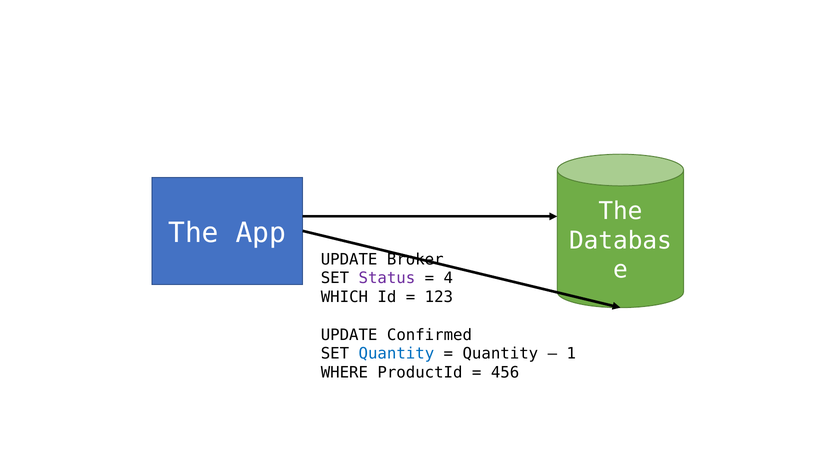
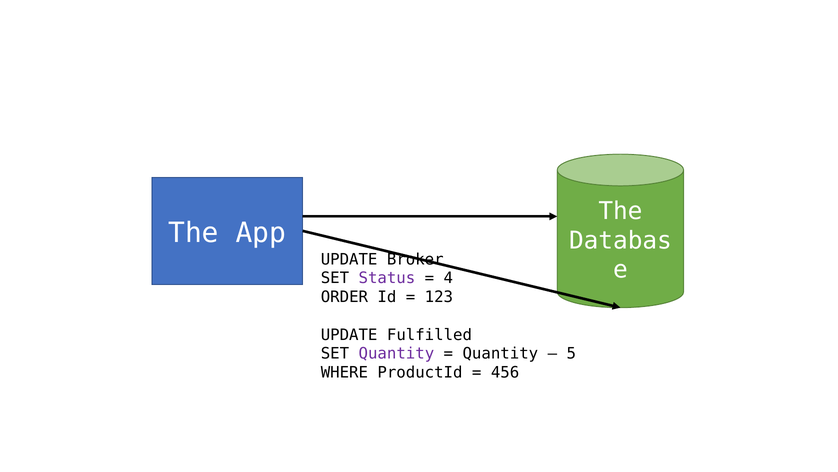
WHICH: WHICH -> ORDER (344, 297)
Confirmed: Confirmed -> Fulfilled (429, 334)
Quantity colour: blue -> purple (396, 353)
1: 1 -> 5 (571, 353)
